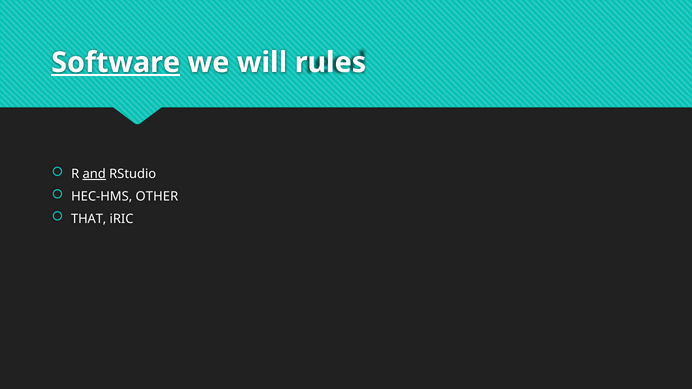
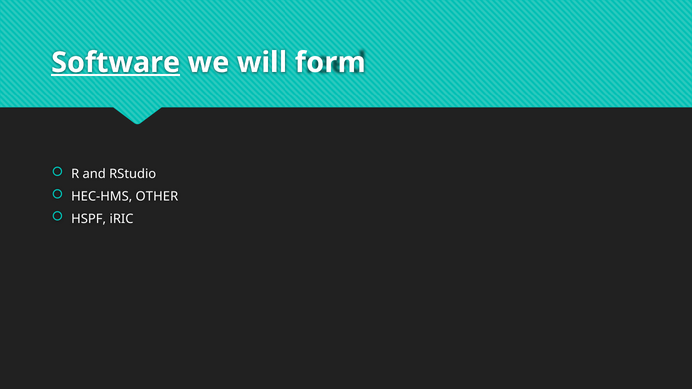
rules: rules -> form (330, 63)
and underline: present -> none (94, 174)
THAT: THAT -> HSPF (89, 219)
